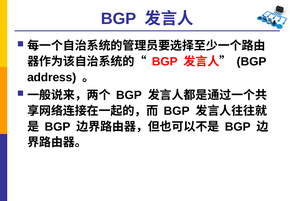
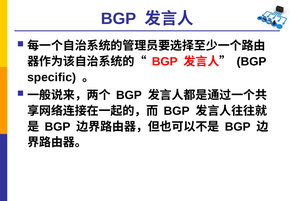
address: address -> specific (52, 77)
